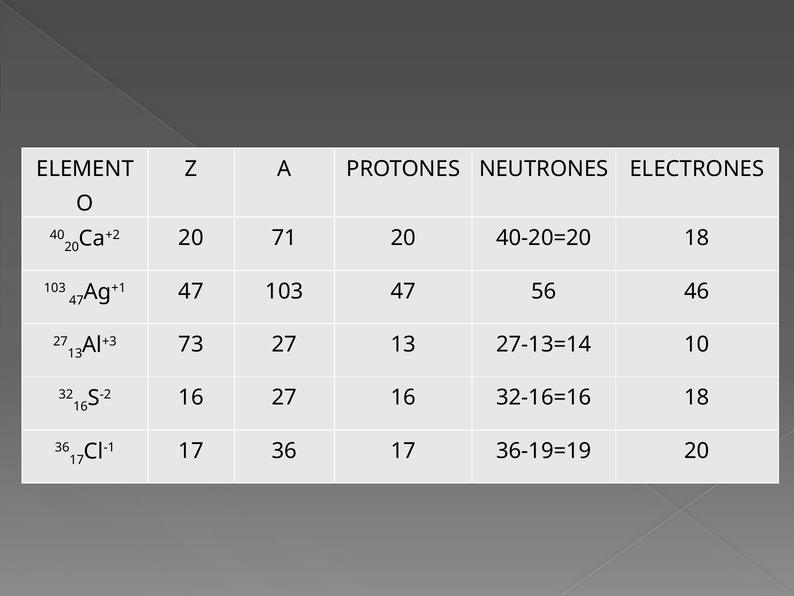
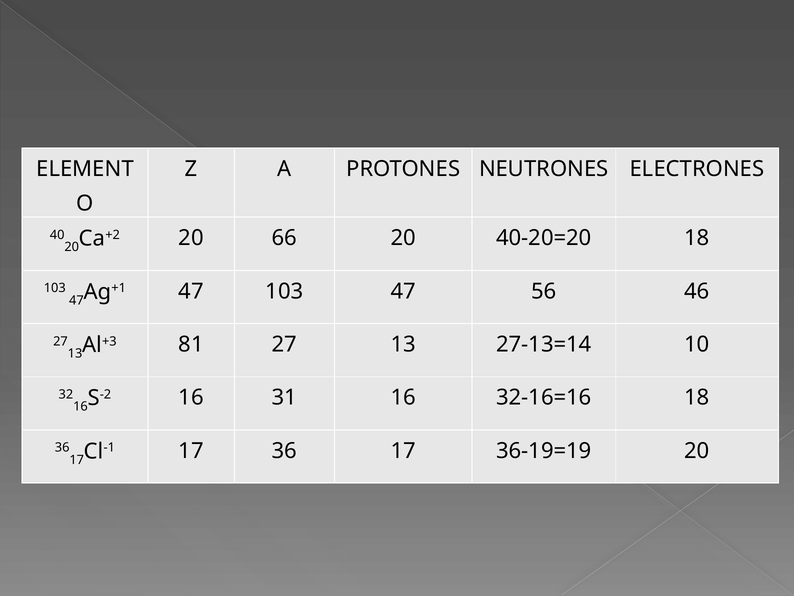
71: 71 -> 66 (284, 238)
73: 73 -> 81 (191, 344)
16 27: 27 -> 31 (284, 397)
